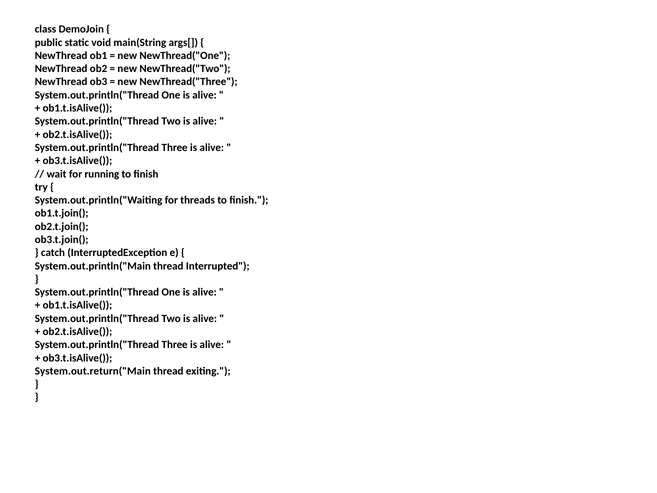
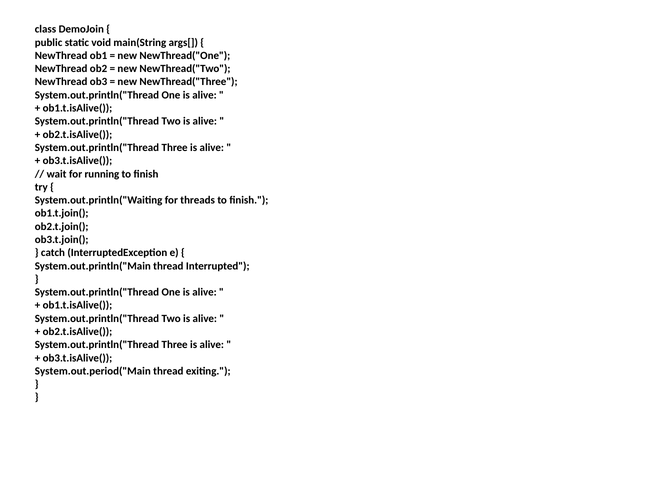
System.out.return("Main: System.out.return("Main -> System.out.period("Main (93, 371)
